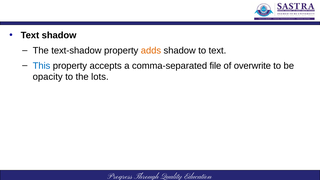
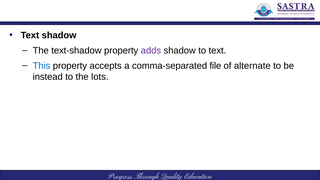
adds colour: orange -> purple (151, 50)
overwrite: overwrite -> alternate (252, 66)
opacity: opacity -> instead (48, 77)
